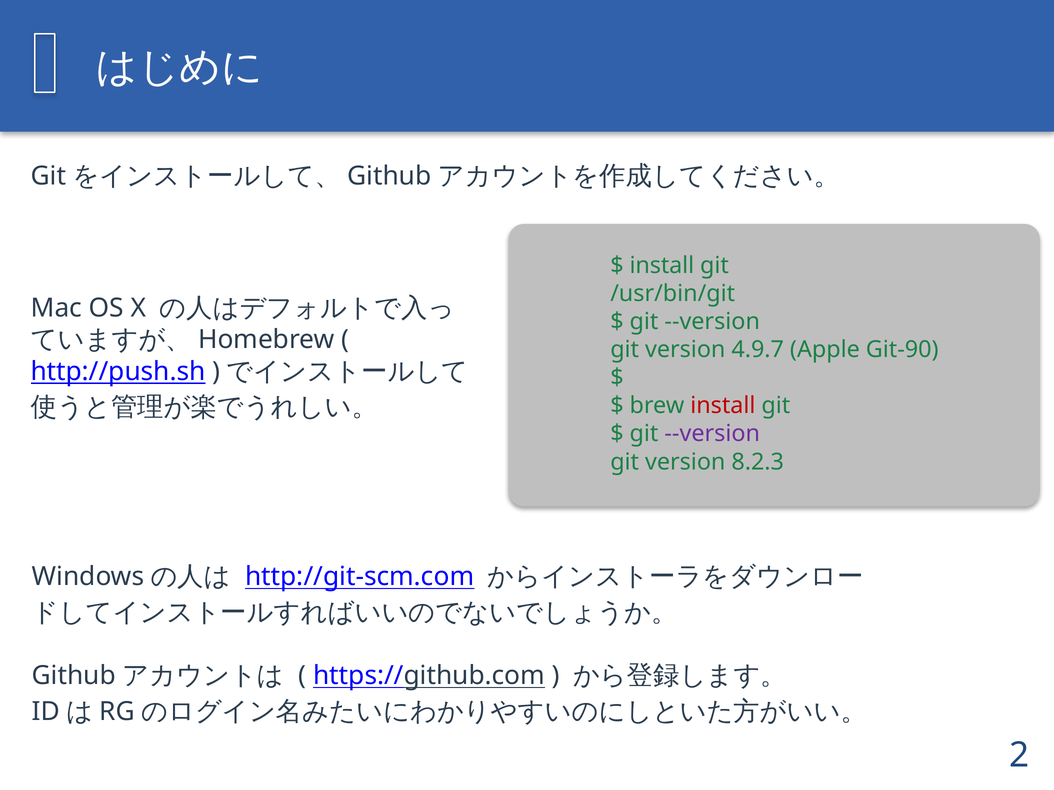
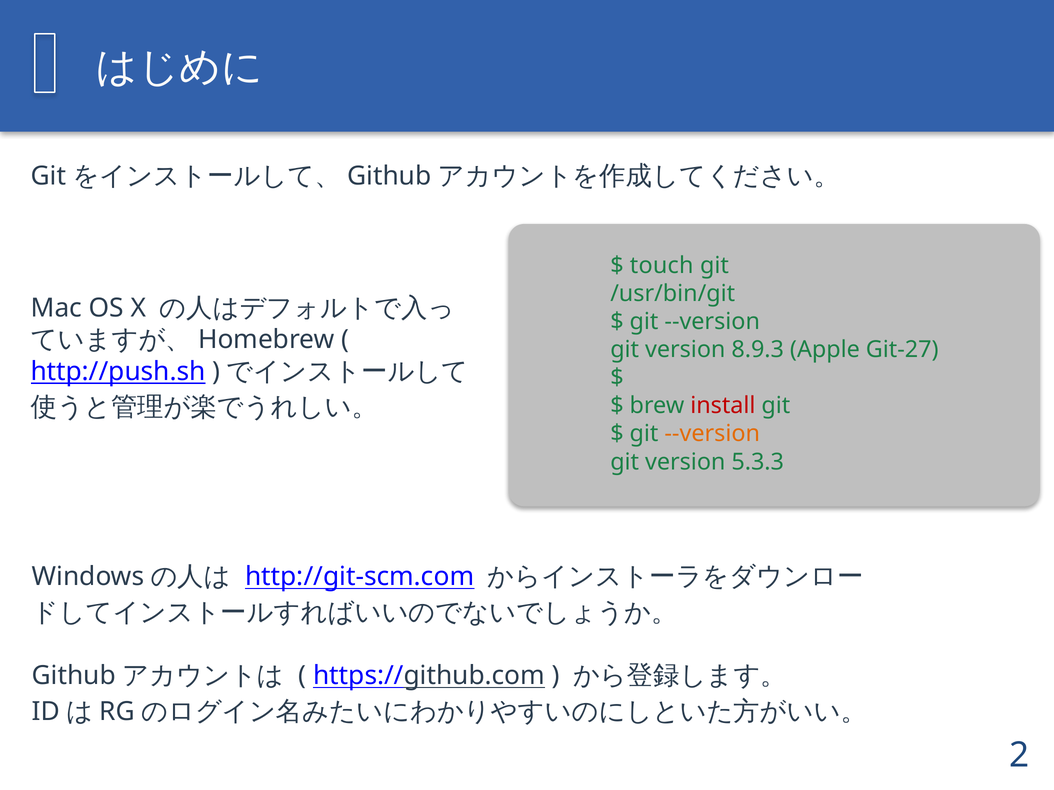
install: install -> touch (662, 265)
4.9.7: 4.9.7 -> 8.9.3 (758, 350)
Git-90: Git-90 -> Git-27 (902, 350)
--version colour: purple -> orange (712, 434)
8.2.3: 8.2.3 -> 5.3.3 (758, 462)
